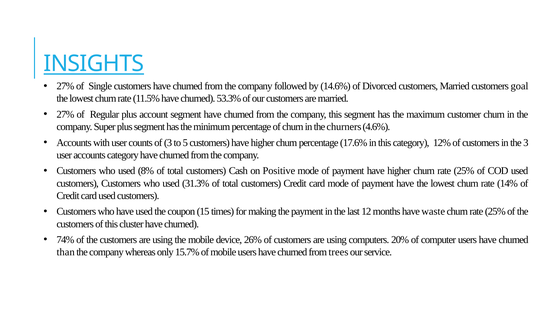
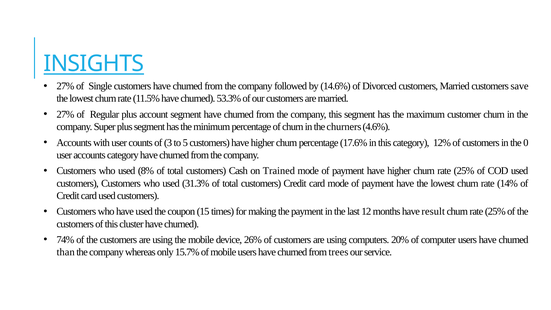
goal: goal -> save (520, 86)
the 3: 3 -> 0 (526, 143)
Positive: Positive -> Trained (279, 171)
waste: waste -> result (433, 212)
